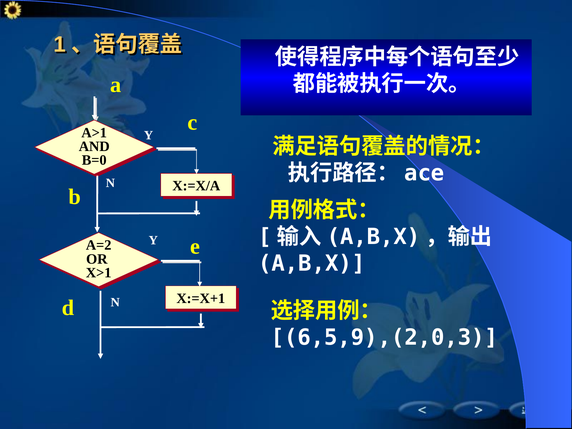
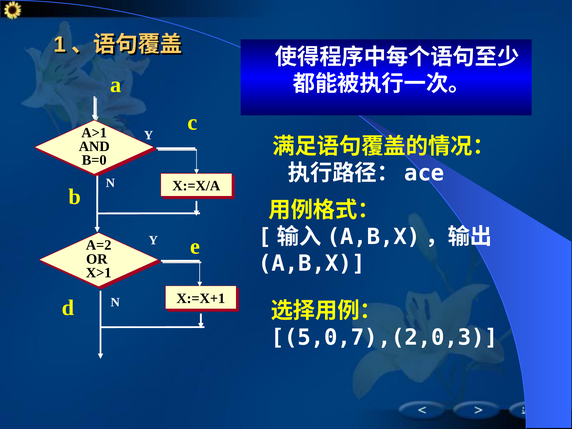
6,5,9),(2,0,3: 6,5,9),(2,0,3 -> 5,0,7),(2,0,3 (384, 337)
